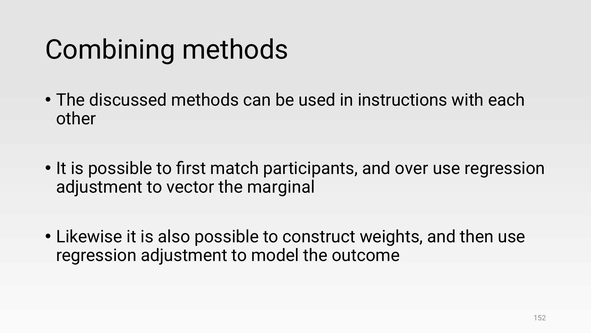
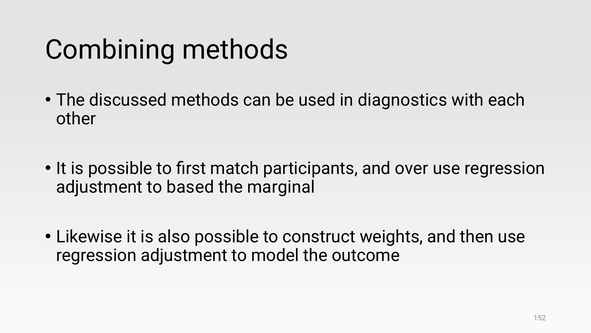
instructions: instructions -> diagnostics (403, 100)
vector: vector -> based (190, 187)
